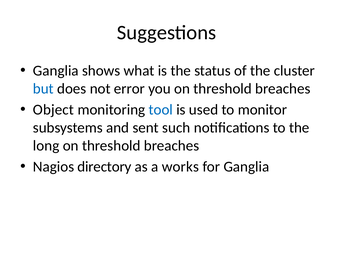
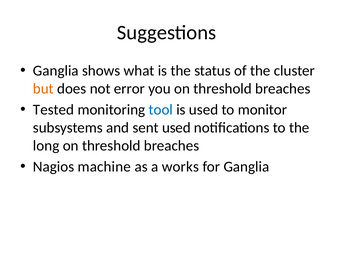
but colour: blue -> orange (43, 89)
Object: Object -> Tested (54, 110)
sent such: such -> used (176, 128)
directory: directory -> machine (104, 167)
